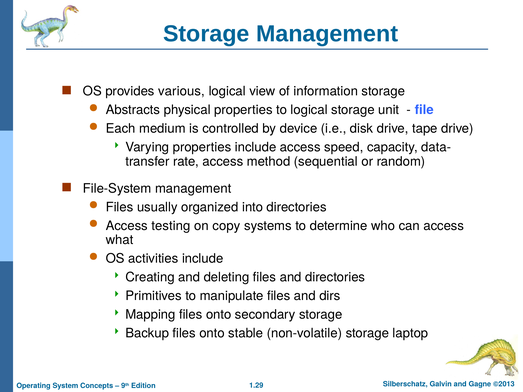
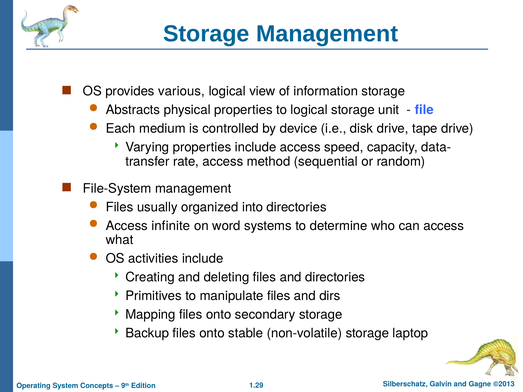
testing: testing -> infinite (171, 226)
copy: copy -> word (226, 226)
